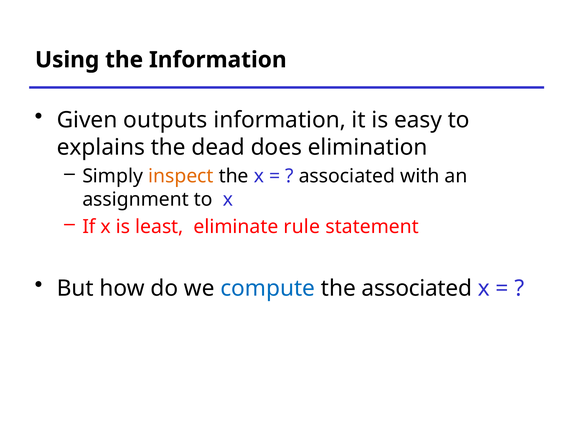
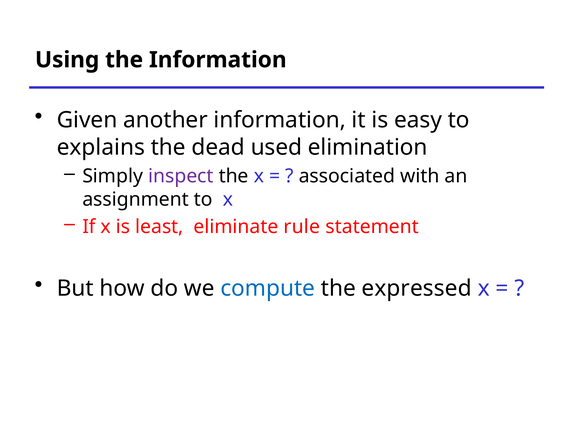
outputs: outputs -> another (166, 120)
does: does -> used (276, 147)
inspect colour: orange -> purple (181, 176)
the associated: associated -> expressed (417, 289)
